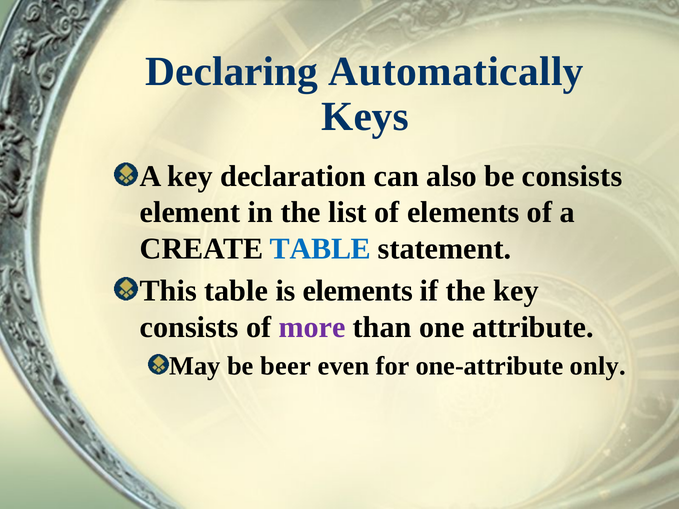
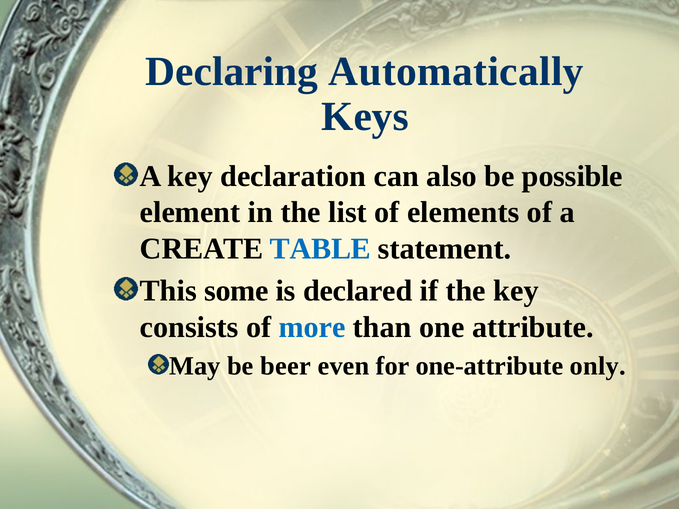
be consists: consists -> possible (572, 176)
This table: table -> some (236, 291)
is elements: elements -> declared (358, 291)
more colour: purple -> blue (312, 327)
